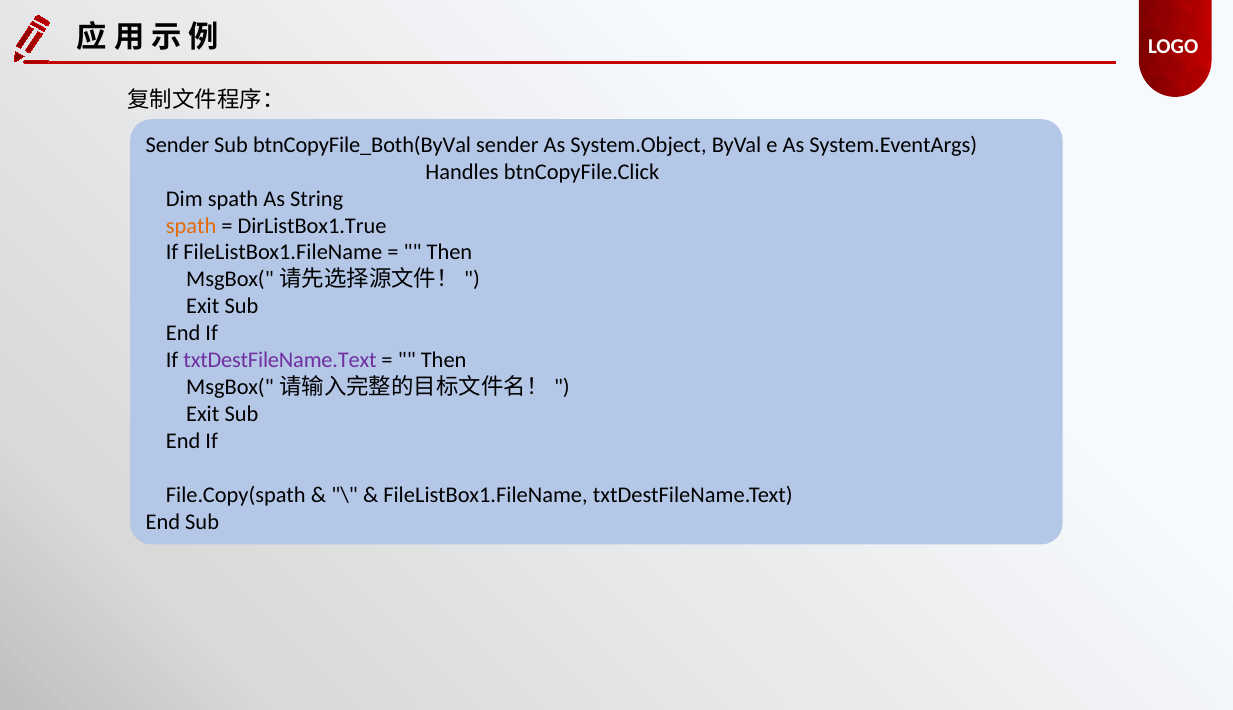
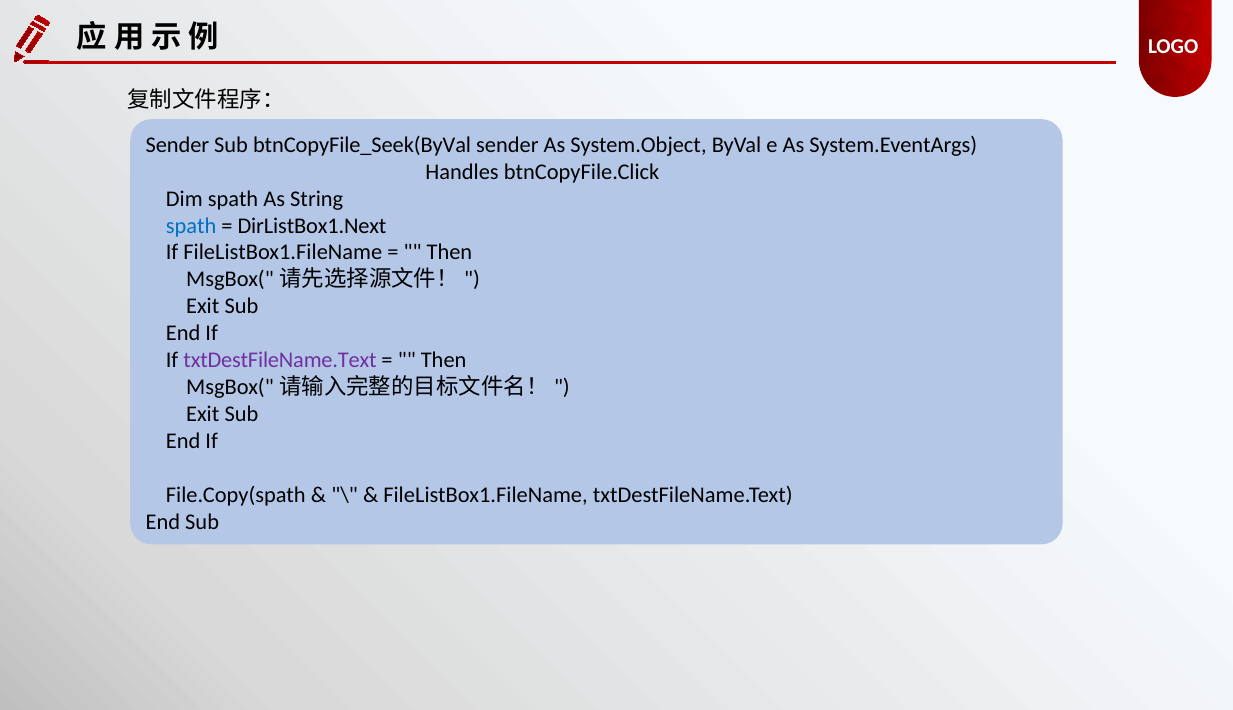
btnCopyFile_Both(ByVal: btnCopyFile_Both(ByVal -> btnCopyFile_Seek(ByVal (362, 145)
spath colour: orange -> blue (191, 226)
DirListBox1.True: DirListBox1.True -> DirListBox1.Next (312, 226)
